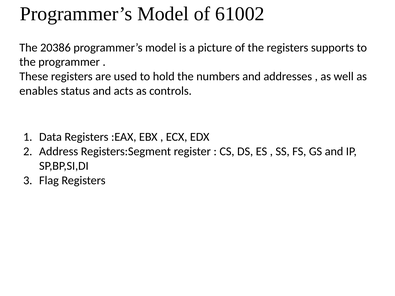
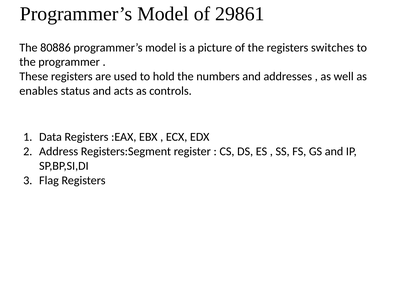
61002: 61002 -> 29861 (240, 14)
20386: 20386 -> 80886 (55, 48)
supports: supports -> switches (332, 48)
